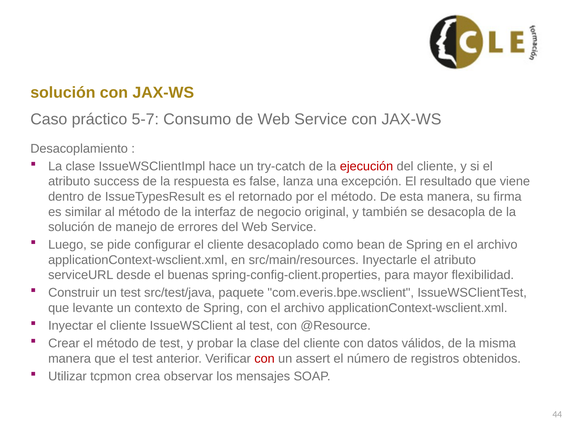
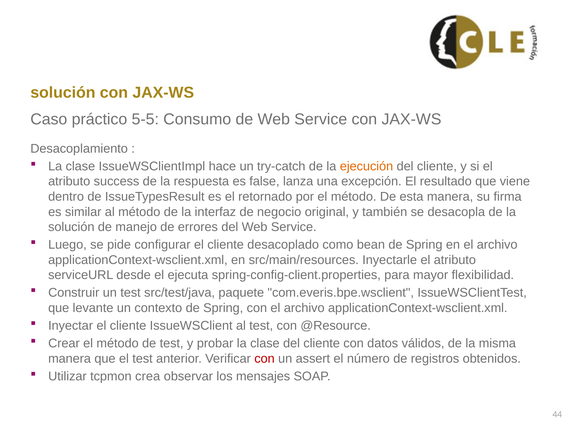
5-7: 5-7 -> 5-5 (145, 119)
ejecución colour: red -> orange (367, 167)
buenas: buenas -> ejecuta (188, 275)
